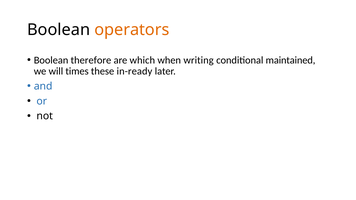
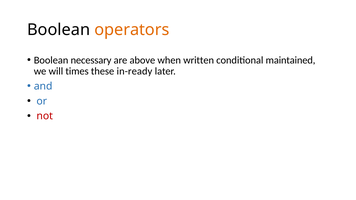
therefore: therefore -> necessary (91, 60)
which: which -> above (142, 60)
writing: writing -> written (199, 60)
not colour: black -> red (45, 116)
